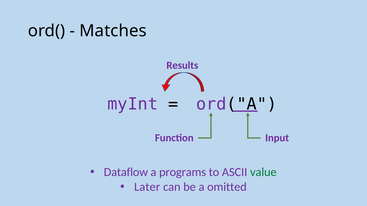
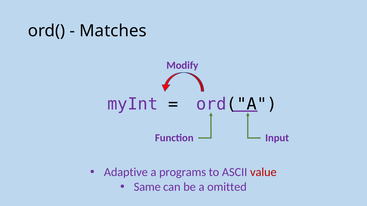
Results: Results -> Modify (182, 65)
Dataflow: Dataflow -> Adaptive (126, 173)
value colour: green -> red (263, 173)
Later: Later -> Same (147, 187)
